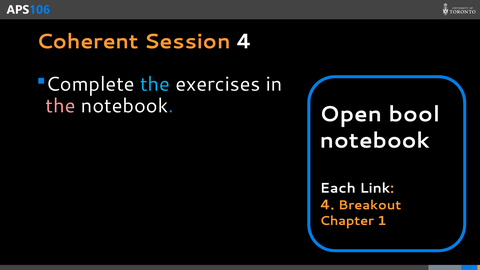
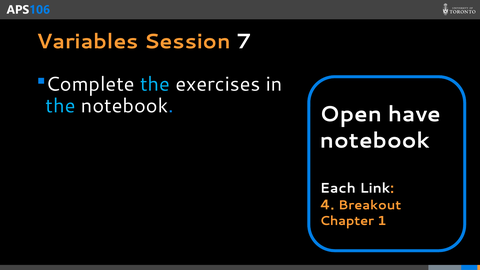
Coherent: Coherent -> Variables (87, 42)
Session 4: 4 -> 7 (244, 42)
the colour: pink -> light blue (61, 106)
bool: bool -> have (414, 114)
